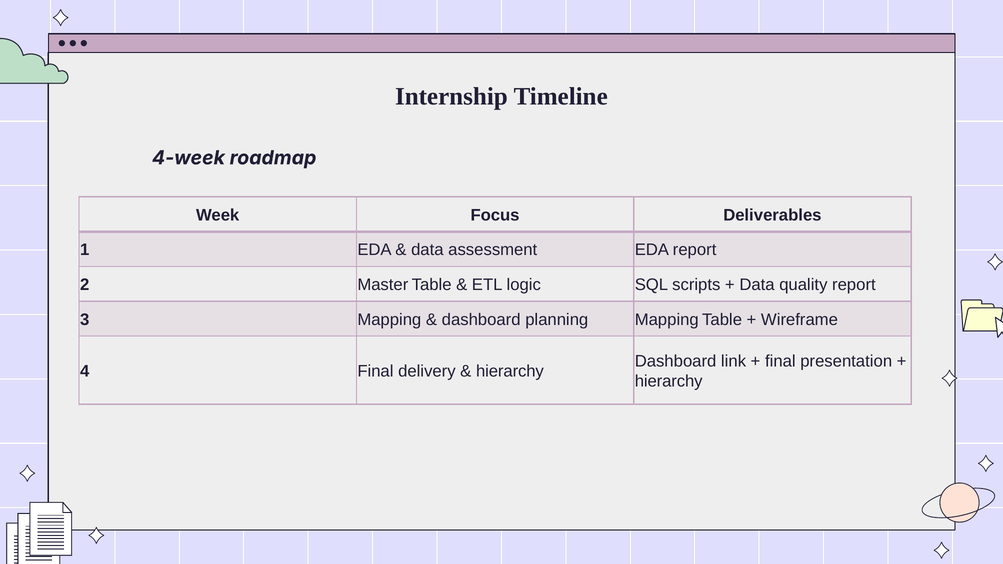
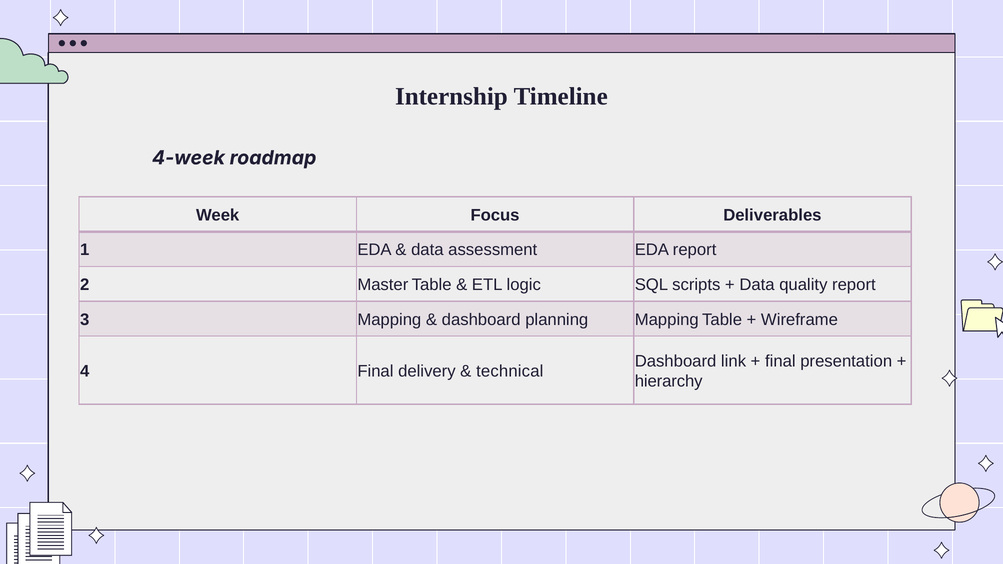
hierarchy: hierarchy -> technical (510, 371)
